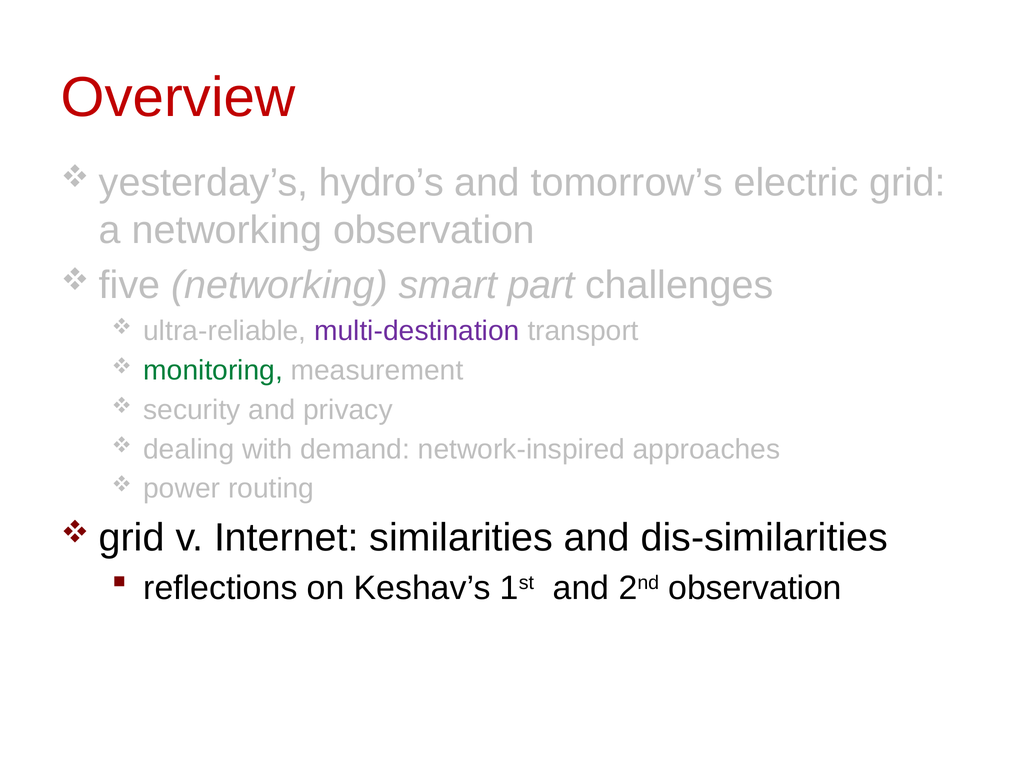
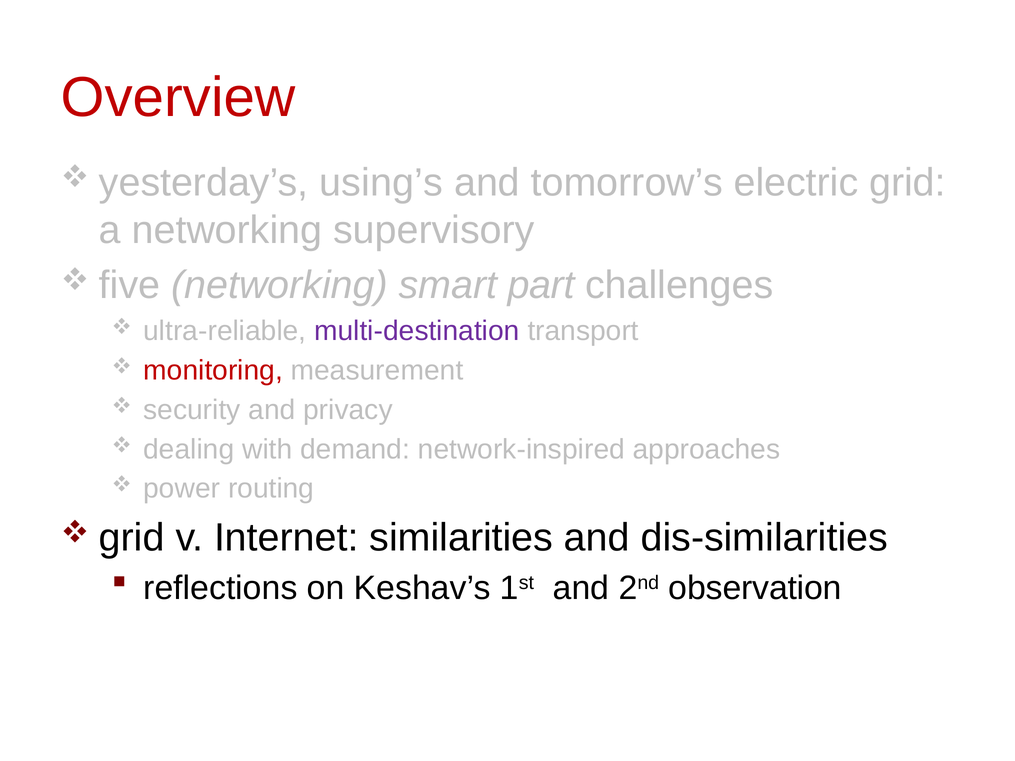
hydro’s: hydro’s -> using’s (381, 183)
networking observation: observation -> supervisory (434, 230)
monitoring colour: green -> red (213, 370)
